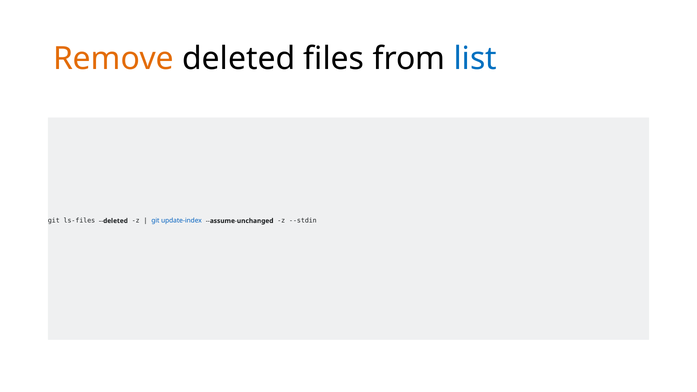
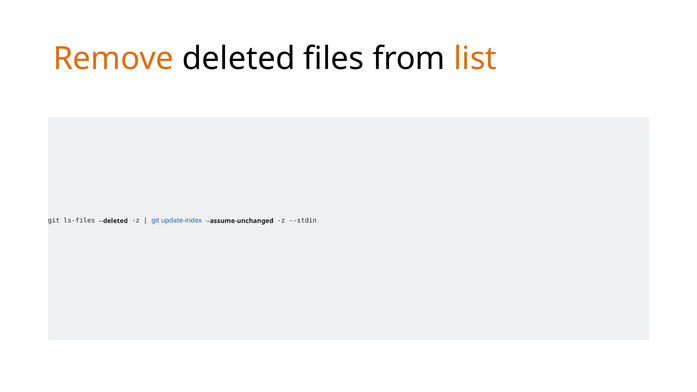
list colour: blue -> orange (475, 59)
